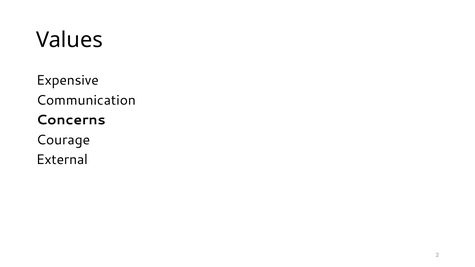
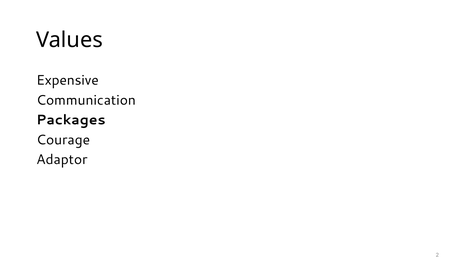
Concerns: Concerns -> Packages (71, 120)
External: External -> Adaptor (62, 160)
